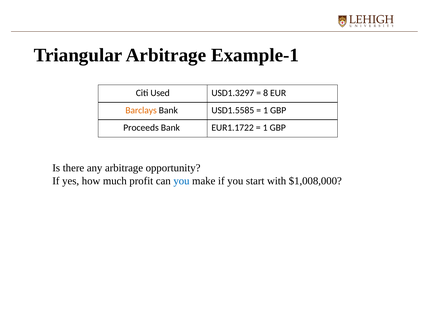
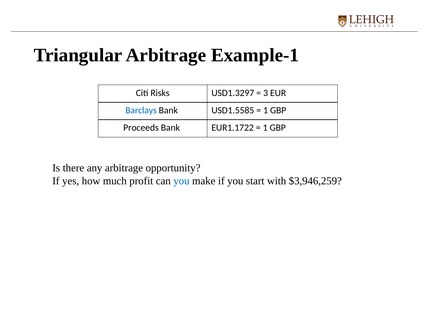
Used: Used -> Risks (160, 93)
8: 8 -> 3 (266, 93)
Barclays colour: orange -> blue (141, 110)
$1,008,000: $1,008,000 -> $3,946,259 (315, 181)
